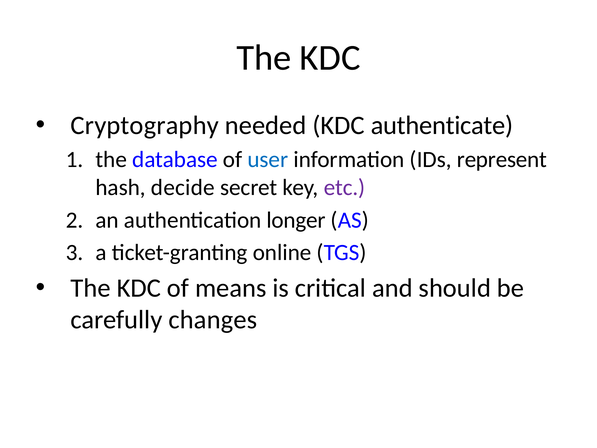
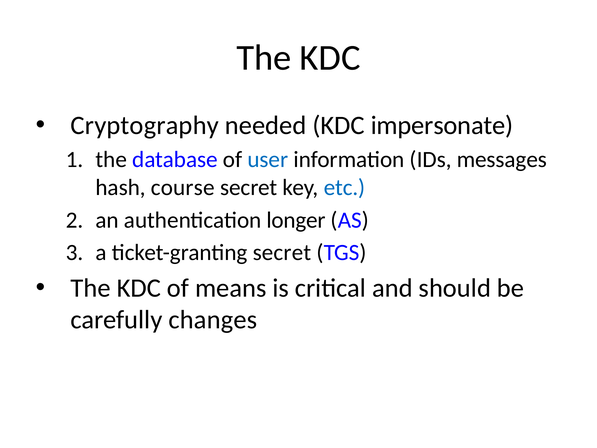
authenticate: authenticate -> impersonate (442, 125)
represent: represent -> messages (502, 160)
decide: decide -> course (183, 187)
etc colour: purple -> blue (344, 187)
ticket-granting online: online -> secret (282, 252)
